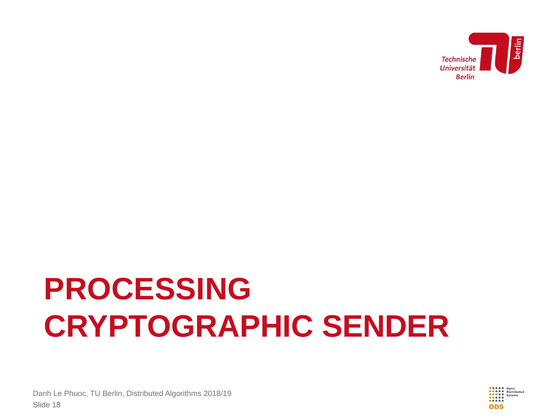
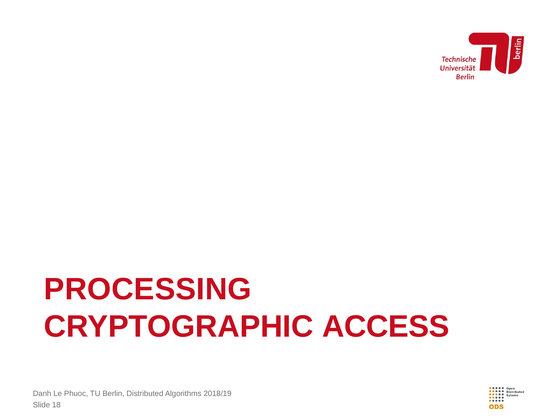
SENDER: SENDER -> ACCESS (386, 326)
